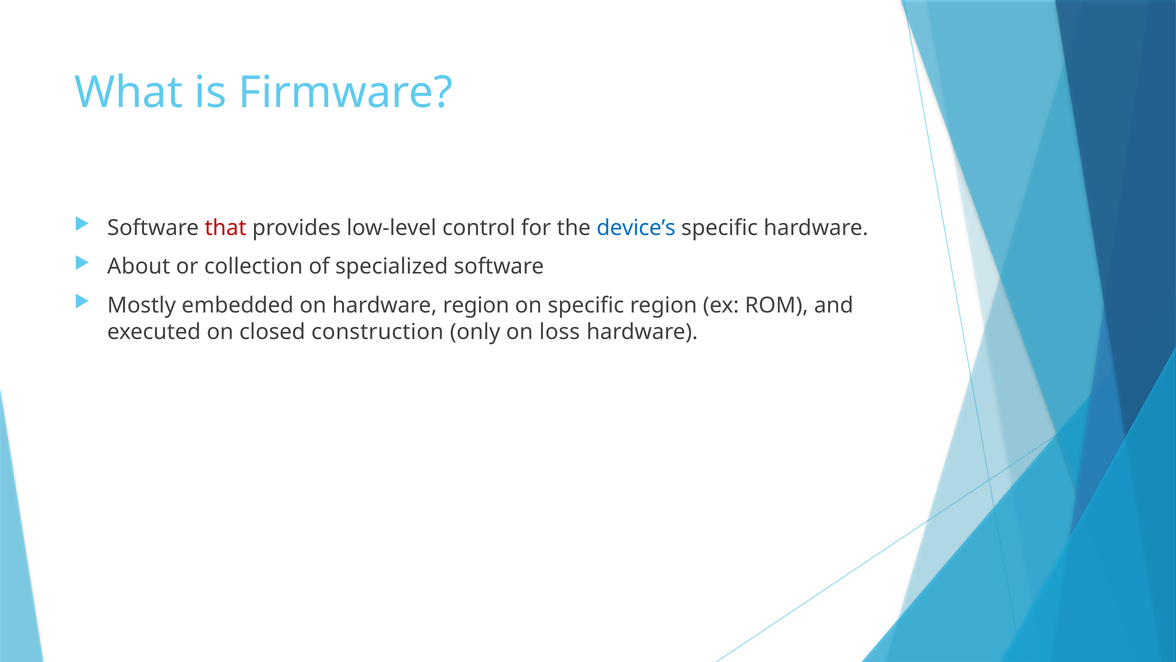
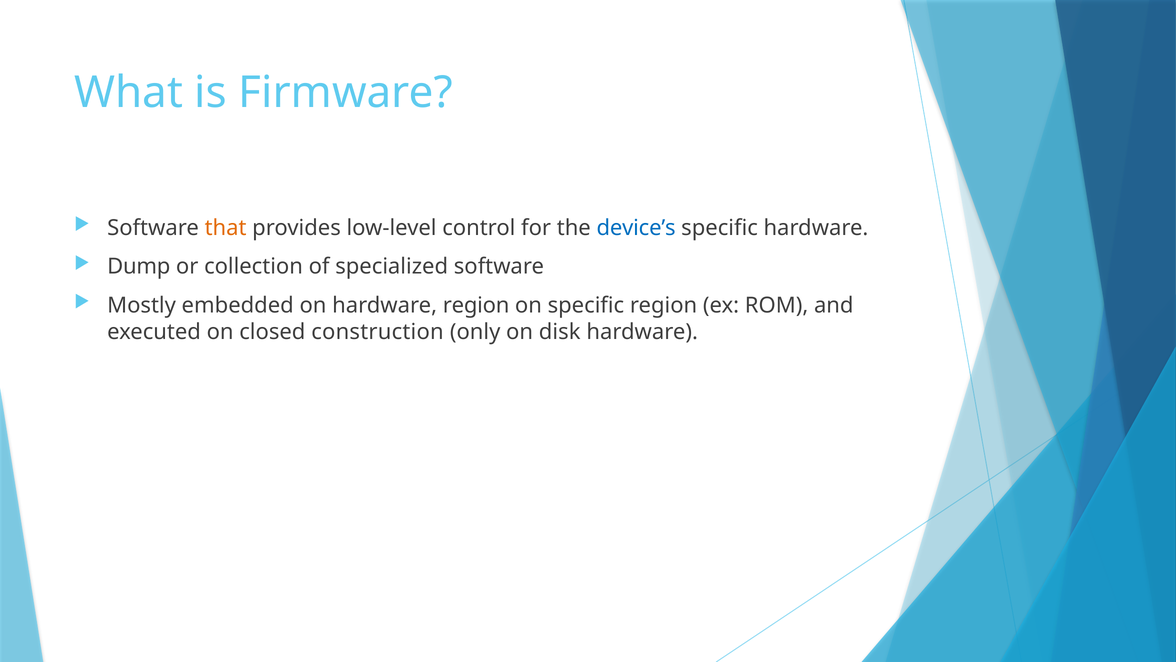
that colour: red -> orange (226, 228)
About: About -> Dump (139, 266)
loss: loss -> disk (560, 331)
